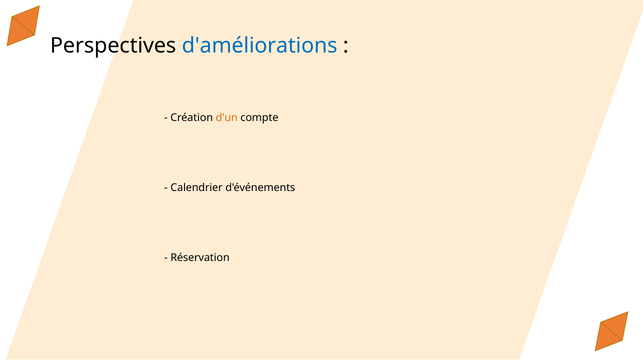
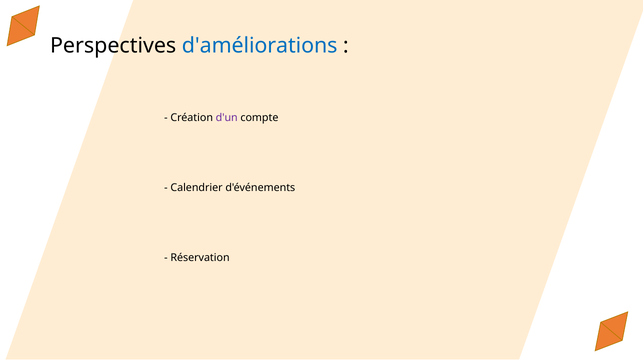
d'un colour: orange -> purple (227, 118)
